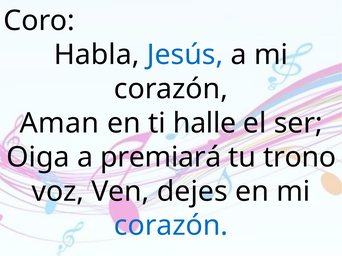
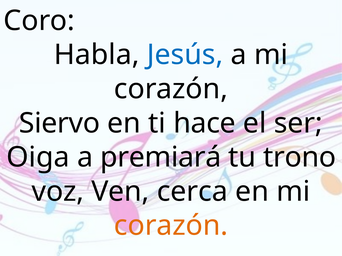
Aman: Aman -> Siervo (60, 123)
halle: halle -> hace (205, 123)
dejes: dejes -> cerca (192, 192)
corazón colour: blue -> orange (171, 226)
